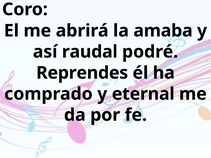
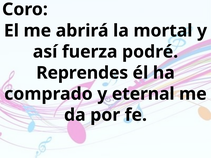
amaba: amaba -> mortal (163, 31)
raudal: raudal -> fuerza (90, 52)
